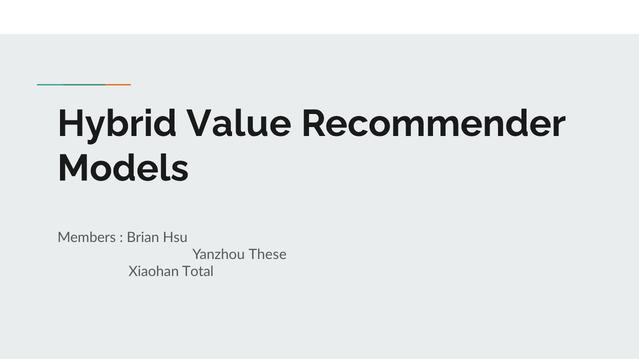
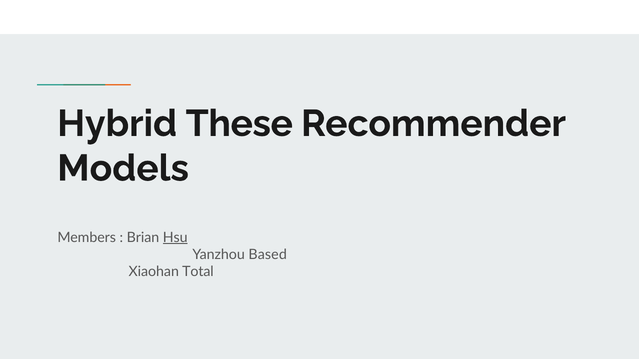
Value: Value -> These (239, 124)
Hsu underline: none -> present (175, 238)
These: These -> Based (268, 255)
